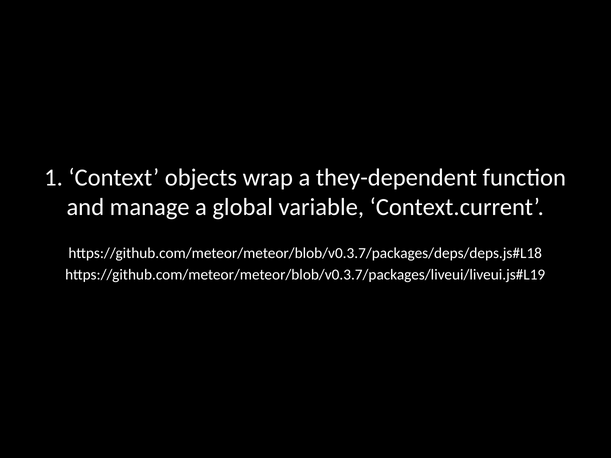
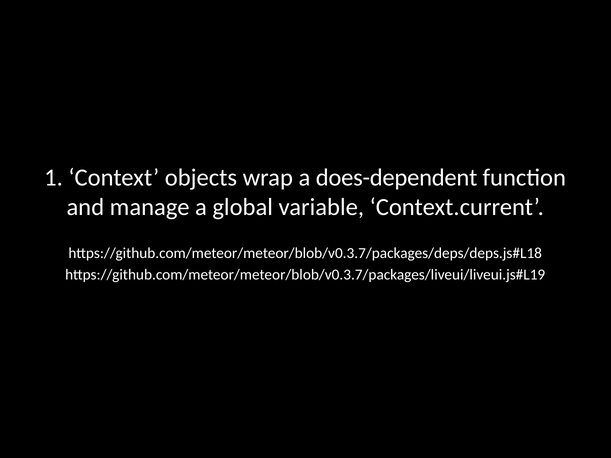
they-dependent: they-dependent -> does-dependent (397, 178)
